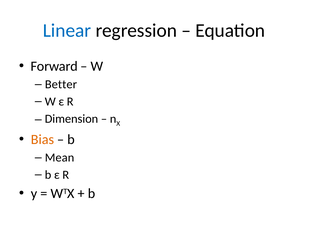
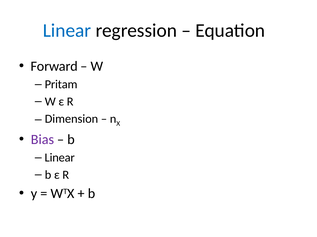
Better: Better -> Pritam (61, 85)
Bias colour: orange -> purple (42, 140)
Mean: Mean -> Linear (60, 158)
